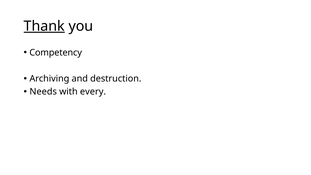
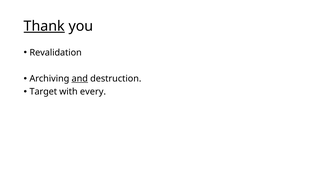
Competency: Competency -> Revalidation (56, 53)
and underline: none -> present (80, 79)
Needs: Needs -> Target (43, 92)
